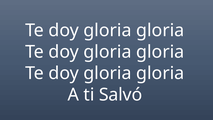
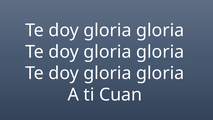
Salvó: Salvó -> Cuan (121, 95)
